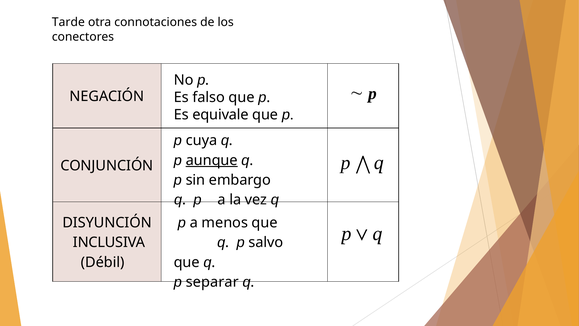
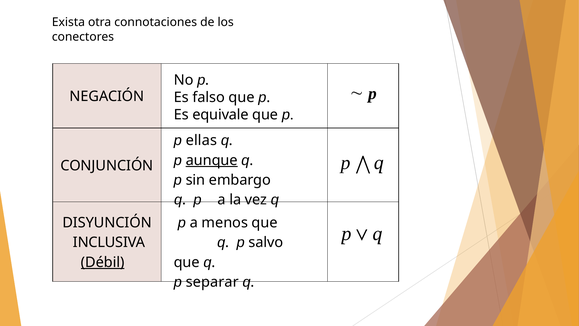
Tarde: Tarde -> Exista (68, 22)
cuya: cuya -> ellas (201, 140)
Débil underline: none -> present (103, 262)
